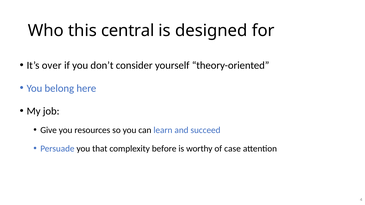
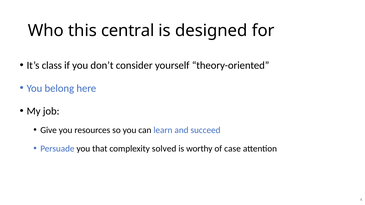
over: over -> class (52, 65)
before: before -> solved (164, 149)
